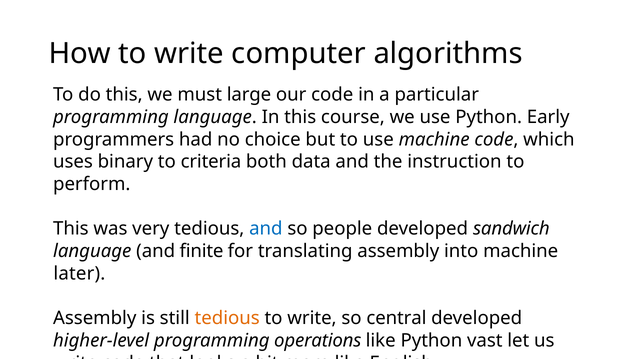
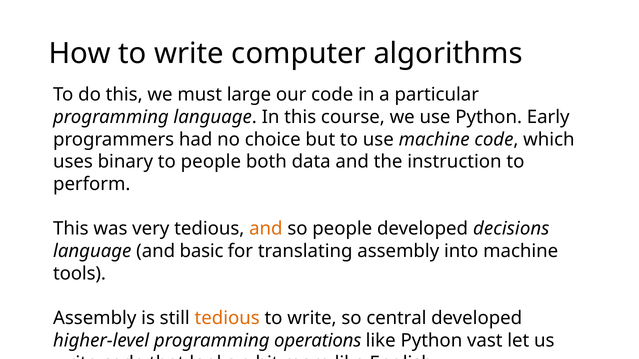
to criteria: criteria -> people (211, 162)
and colour: blue -> orange (266, 229)
sandwich: sandwich -> decisions (511, 229)
finite: finite -> basic (202, 252)
later: later -> tools (80, 274)
